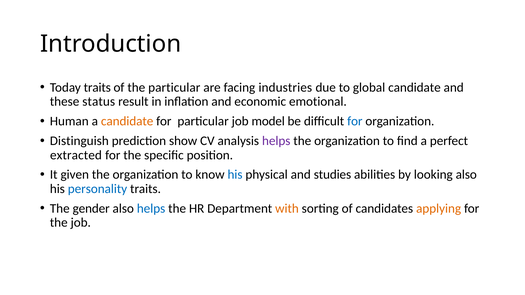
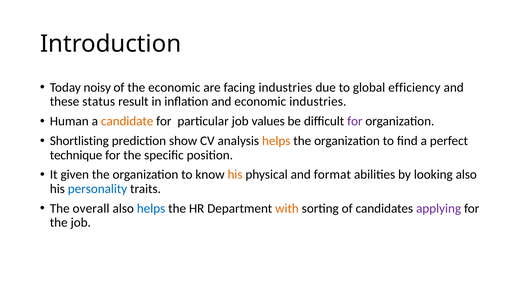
Today traits: traits -> noisy (97, 88)
the particular: particular -> economic (174, 88)
global candidate: candidate -> efficiency (414, 88)
economic emotional: emotional -> industries (318, 102)
model: model -> values (268, 121)
for colour: blue -> purple (355, 121)
Distinguish: Distinguish -> Shortlisting (79, 141)
helps colour: purple -> orange (276, 141)
extracted: extracted -> technique (76, 155)
his colour: blue -> orange (235, 175)
studies: studies -> format (332, 175)
gender: gender -> overall (91, 209)
applying colour: orange -> purple (439, 209)
